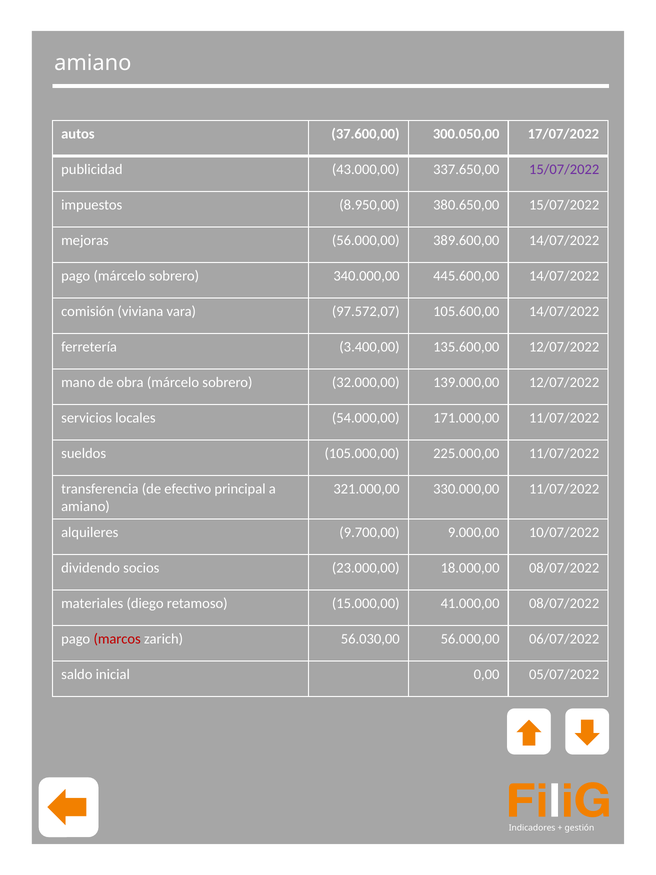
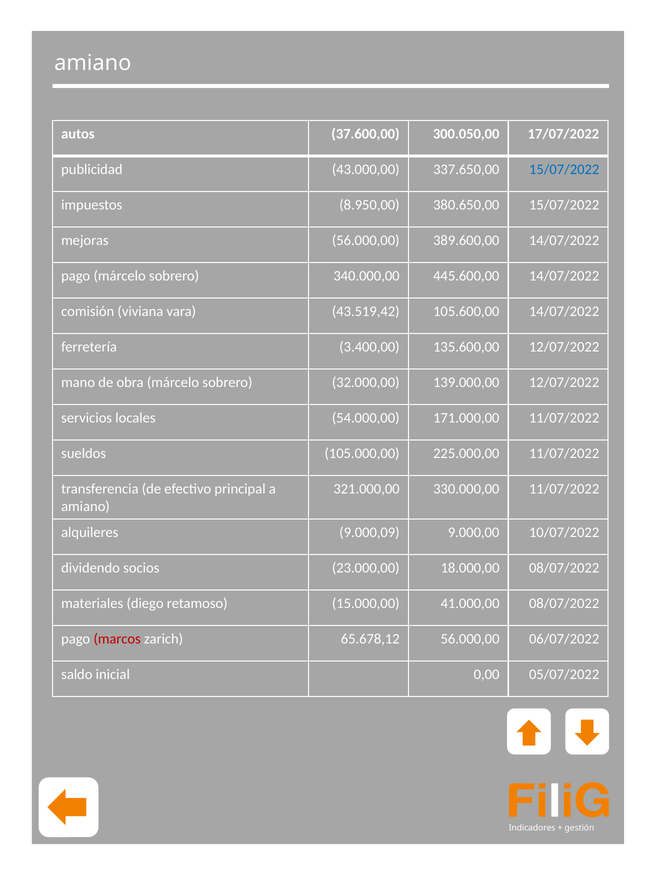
15/07/2022 colour: purple -> blue (564, 169)
97.572,07: 97.572,07 -> 43.519,42 (366, 311)
9.700,00: 9.700,00 -> 9.000,09 (369, 532)
56.030,00: 56.030,00 -> 65.678,12 (370, 639)
